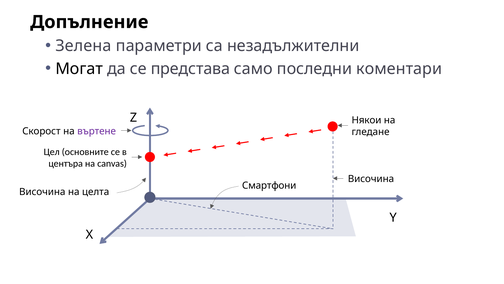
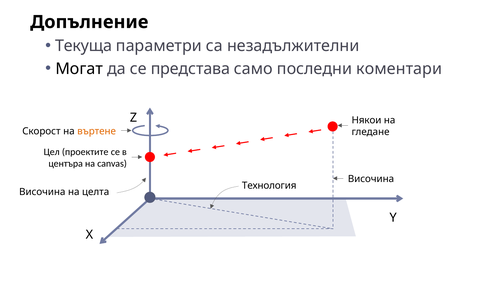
Зелена: Зелена -> Текуща (84, 46)
въртене colour: purple -> orange (97, 131)
основните: основните -> проектите (85, 152)
Смартфони: Смартфони -> Технология (269, 185)
